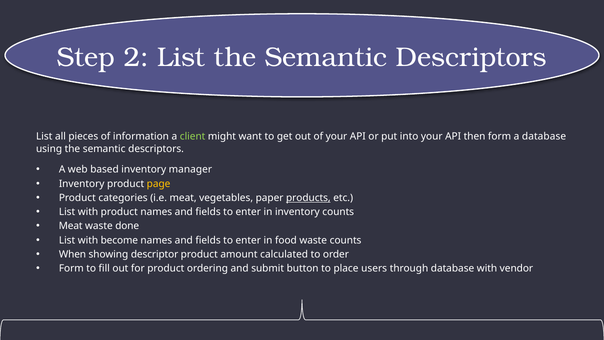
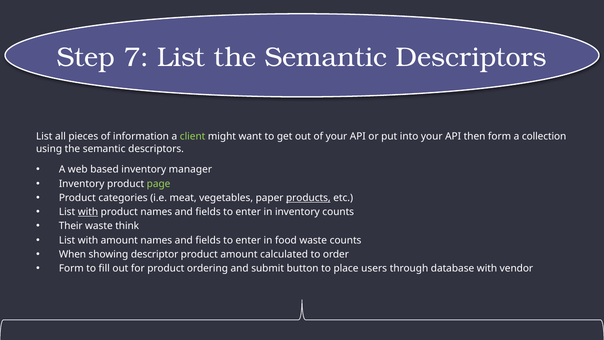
2: 2 -> 7 (136, 57)
a database: database -> collection (544, 137)
page colour: yellow -> light green (159, 184)
with underline: none -> present (88, 212)
Meat: Meat -> Their (71, 226)
done: done -> think (127, 226)
with become: become -> amount (119, 240)
